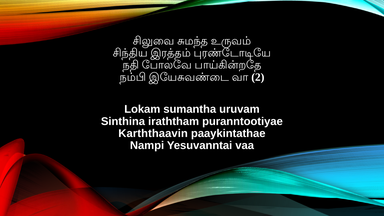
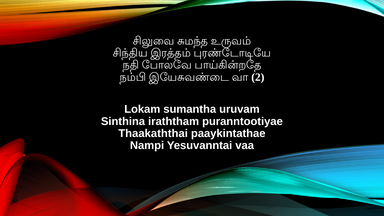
Karththaavin: Karththaavin -> Thaakaththai (153, 133)
